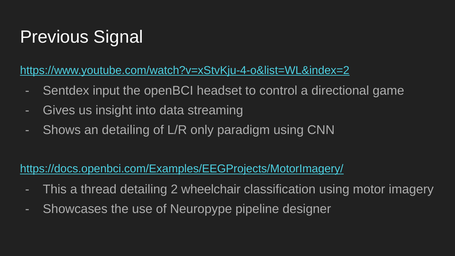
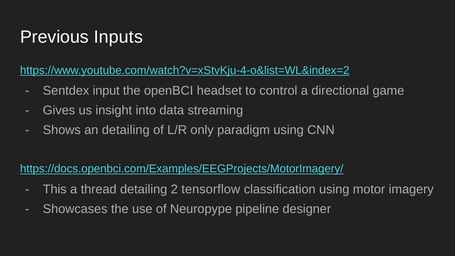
Signal: Signal -> Inputs (118, 37)
wheelchair: wheelchair -> tensorflow (211, 189)
